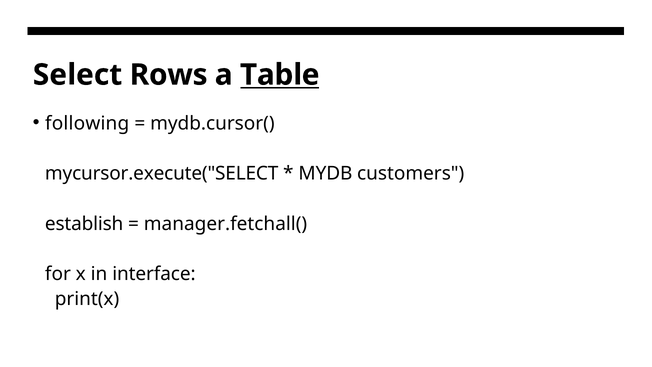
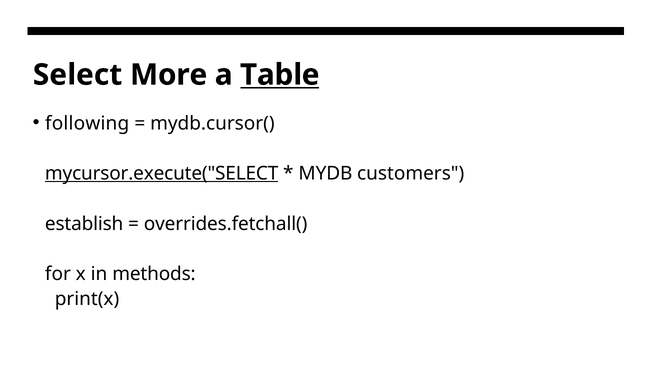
Rows: Rows -> More (169, 75)
mycursor.execute("SELECT underline: none -> present (162, 173)
manager.fetchall(: manager.fetchall( -> overrides.fetchall( (226, 224)
interface: interface -> methods (154, 274)
